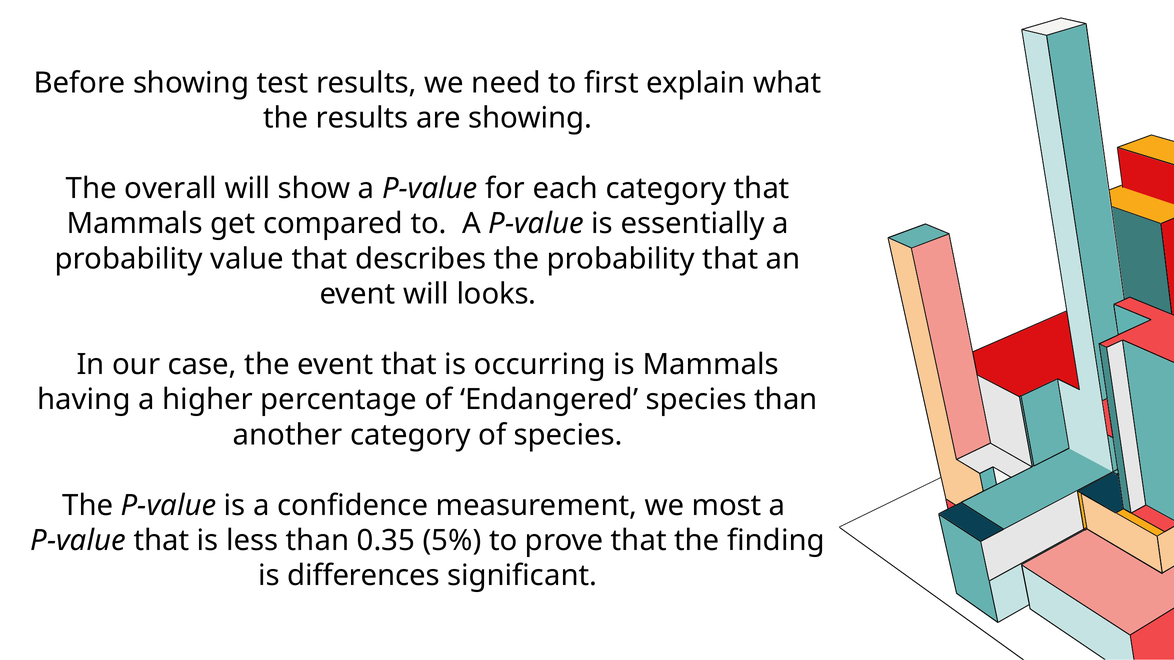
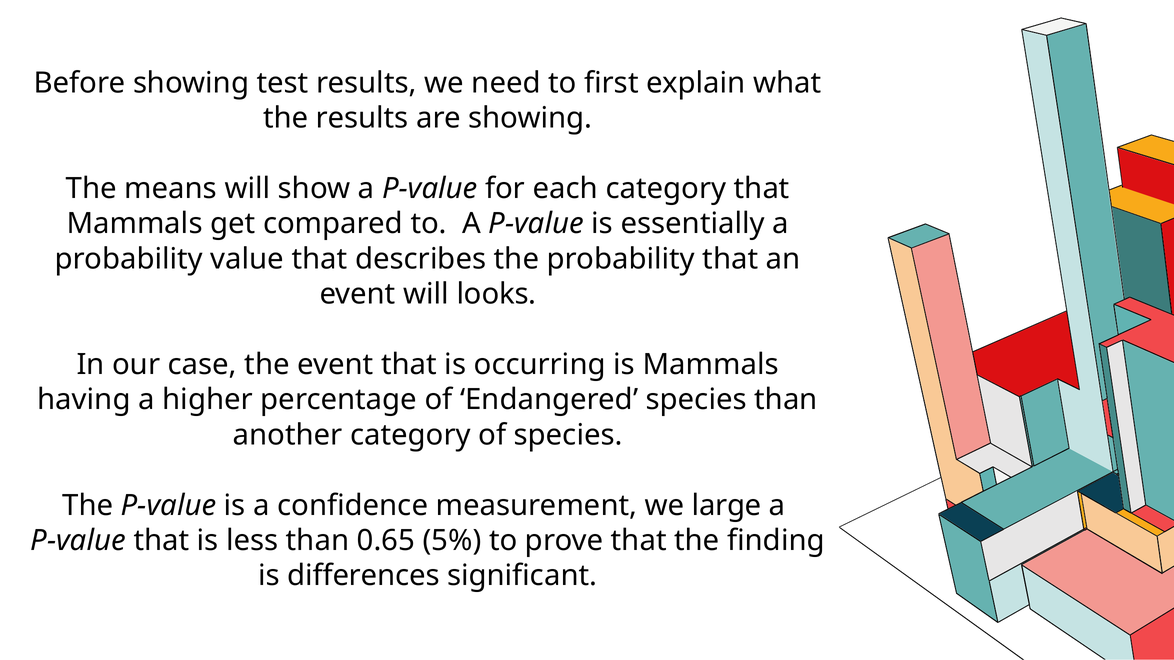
overall: overall -> means (171, 189)
most: most -> large (727, 506)
0.35: 0.35 -> 0.65 (386, 541)
